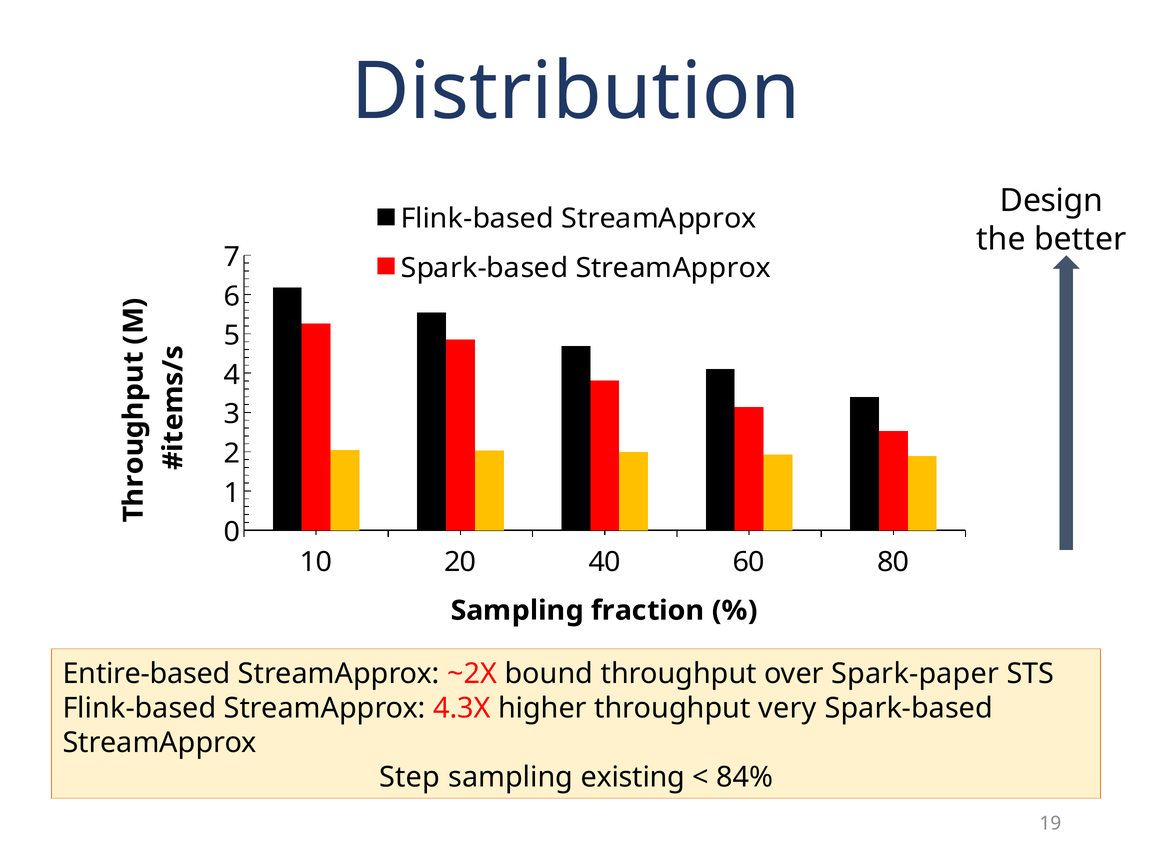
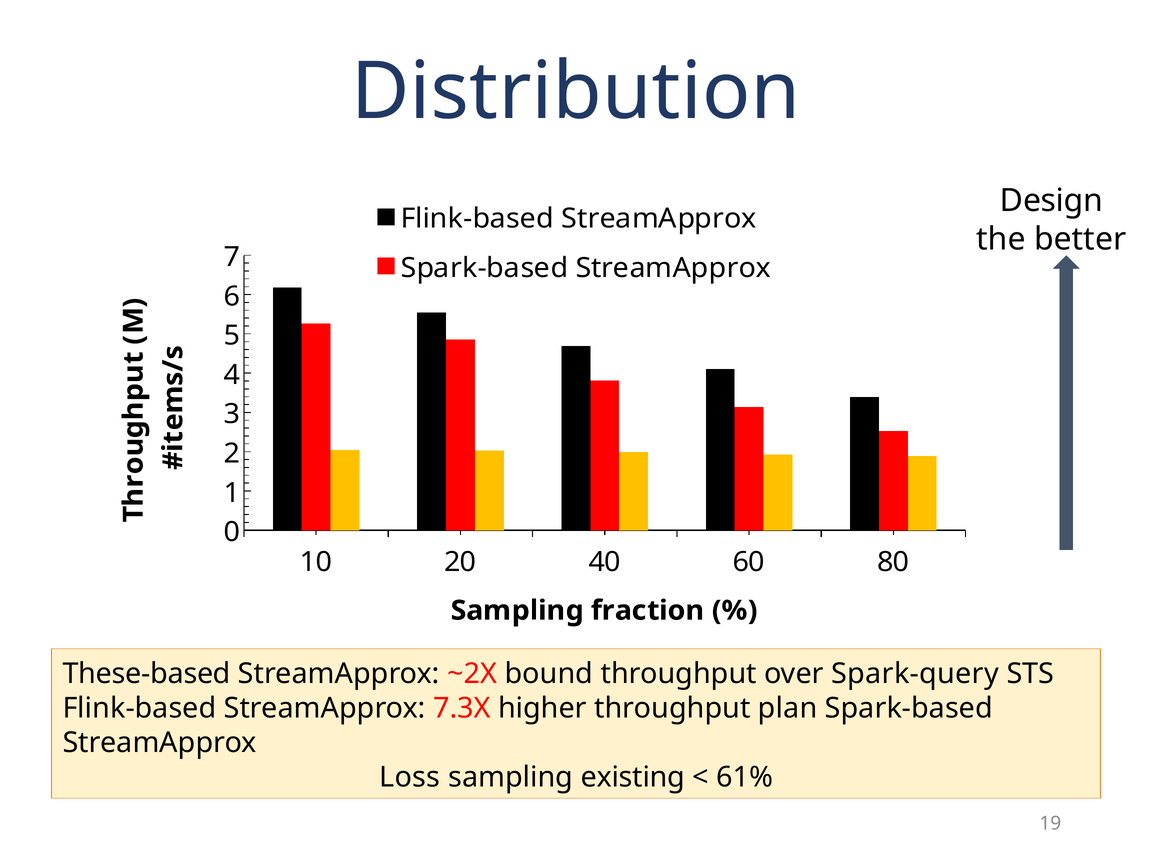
Entire-based: Entire-based -> These-based (147, 674)
Spark-paper: Spark-paper -> Spark-query (915, 674)
4.3X: 4.3X -> 7.3X (462, 708)
very: very -> plan (788, 708)
Step: Step -> Loss (410, 777)
84%: 84% -> 61% (745, 777)
